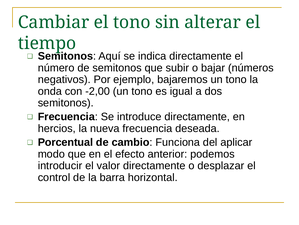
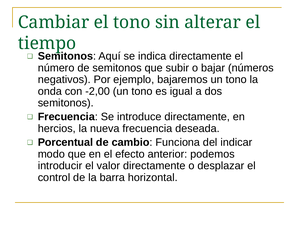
aplicar: aplicar -> indicar (236, 142)
